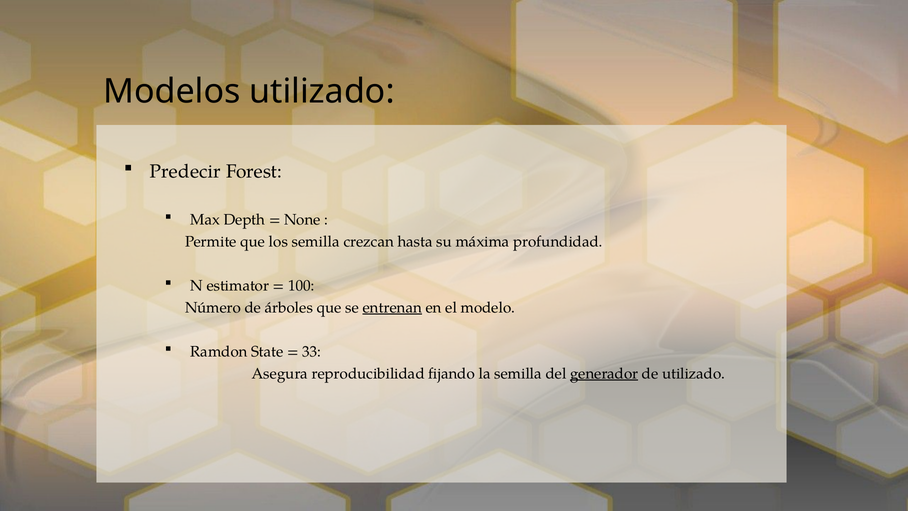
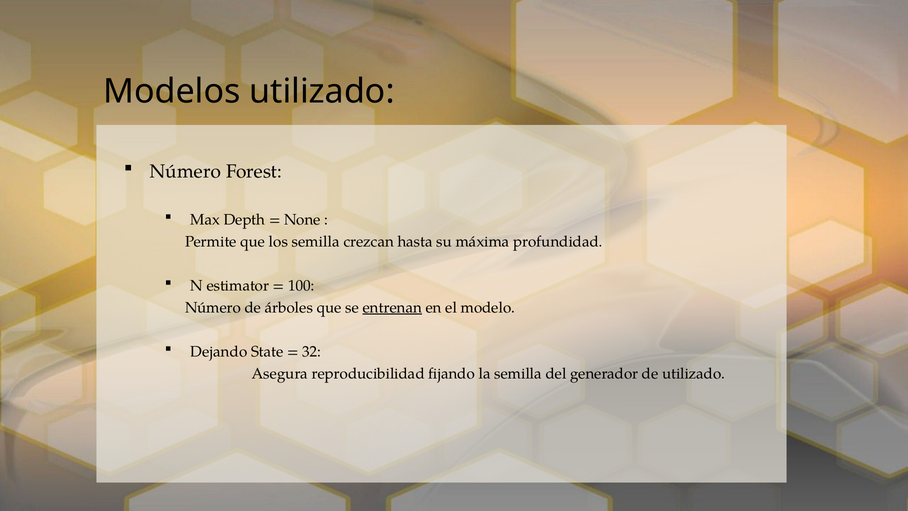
Predecir: Predecir -> Número (185, 171)
Ramdon: Ramdon -> Dejando (219, 352)
33: 33 -> 32 (312, 352)
generador underline: present -> none (604, 374)
